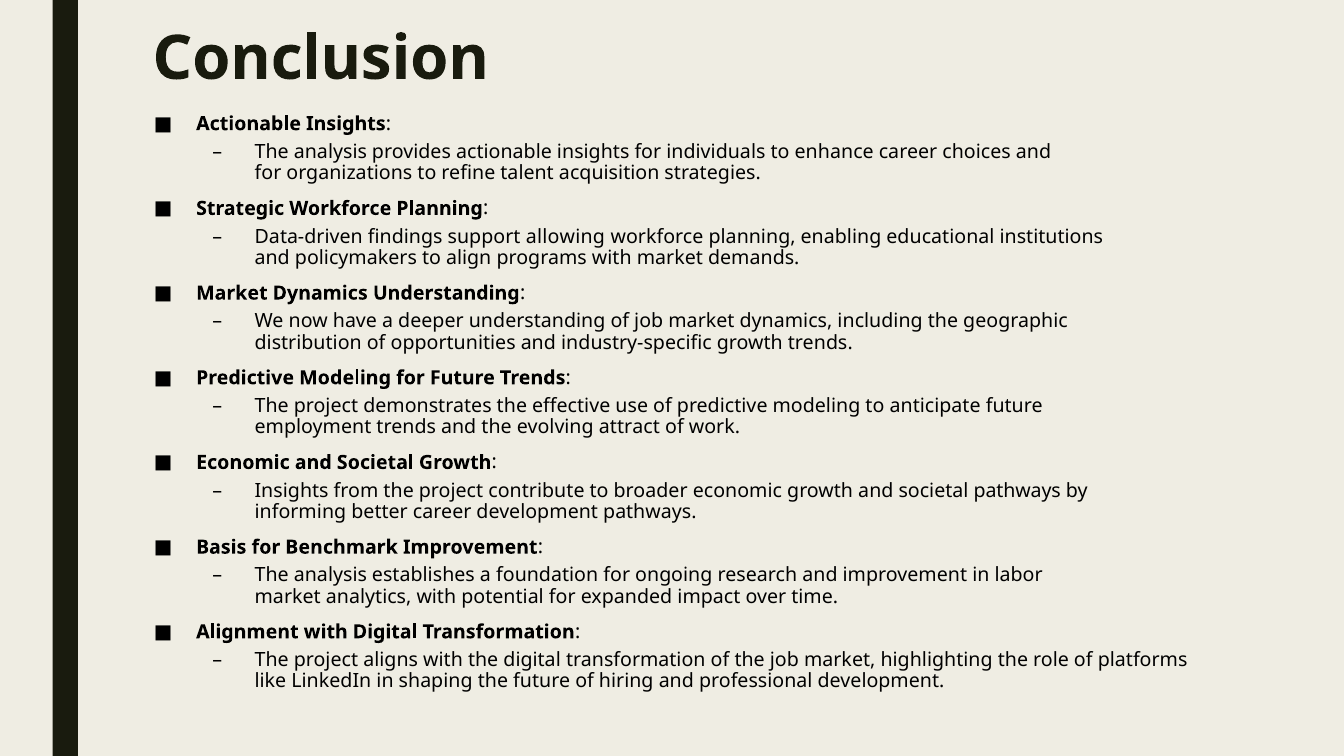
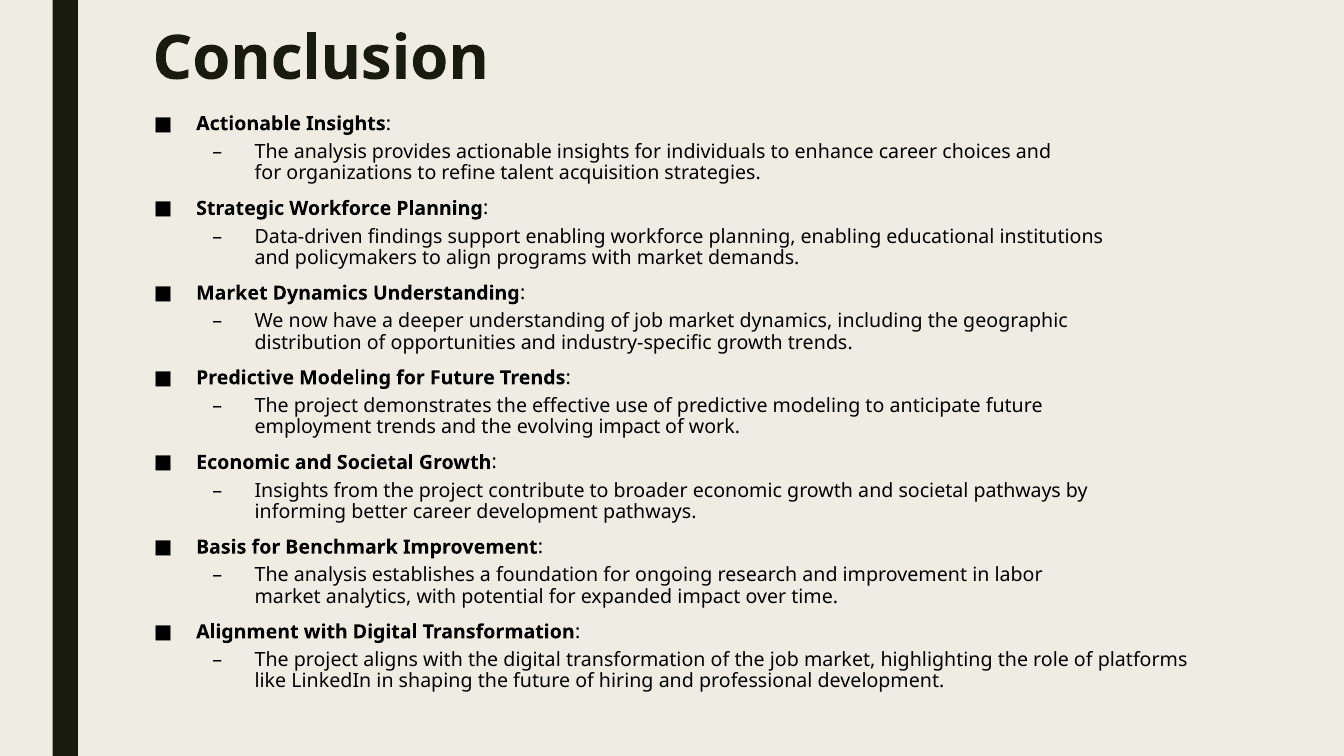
support allowing: allowing -> enabling (566, 237)
evolving attract: attract -> impact (630, 427)
